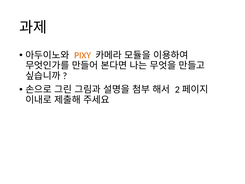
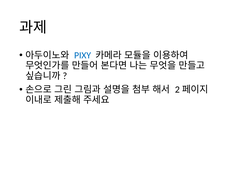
PIXY colour: orange -> blue (83, 55)
